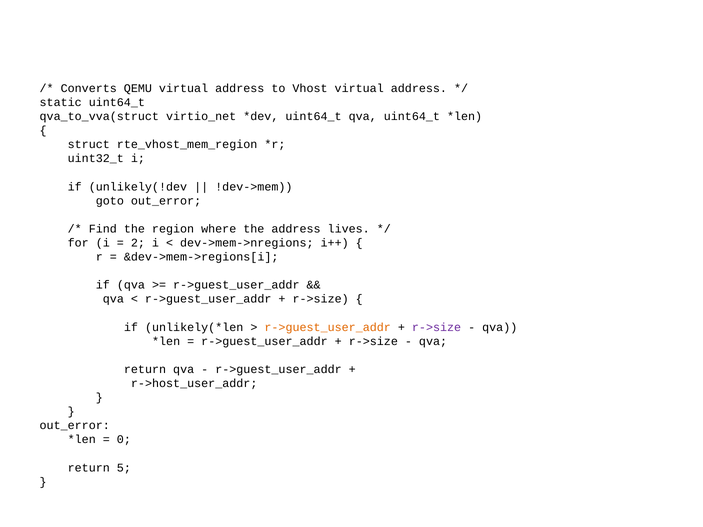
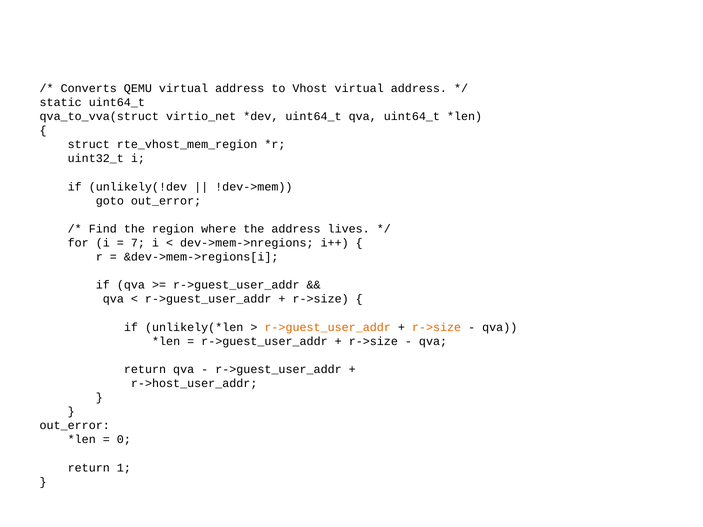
2: 2 -> 7 (138, 243)
r->size colour: purple -> orange (437, 327)
5: 5 -> 1 (124, 468)
